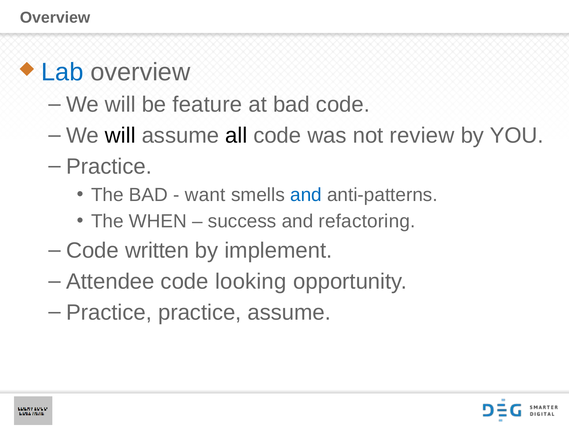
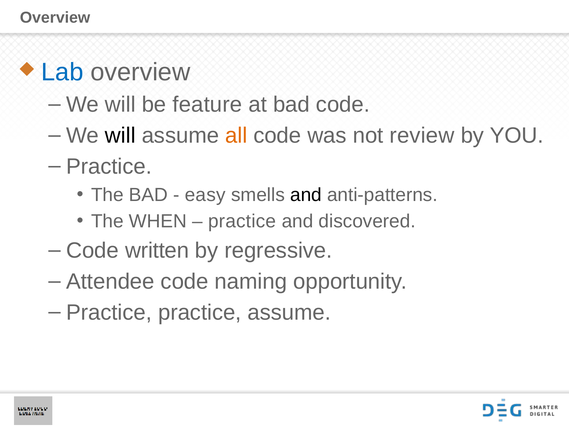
all colour: black -> orange (236, 136)
want: want -> easy (205, 195)
and colour: blue -> black (306, 195)
success: success -> practice (242, 221)
refactoring: refactoring -> discovered (367, 221)
implement: implement -> regressive (278, 250)
looking: looking -> naming (251, 281)
